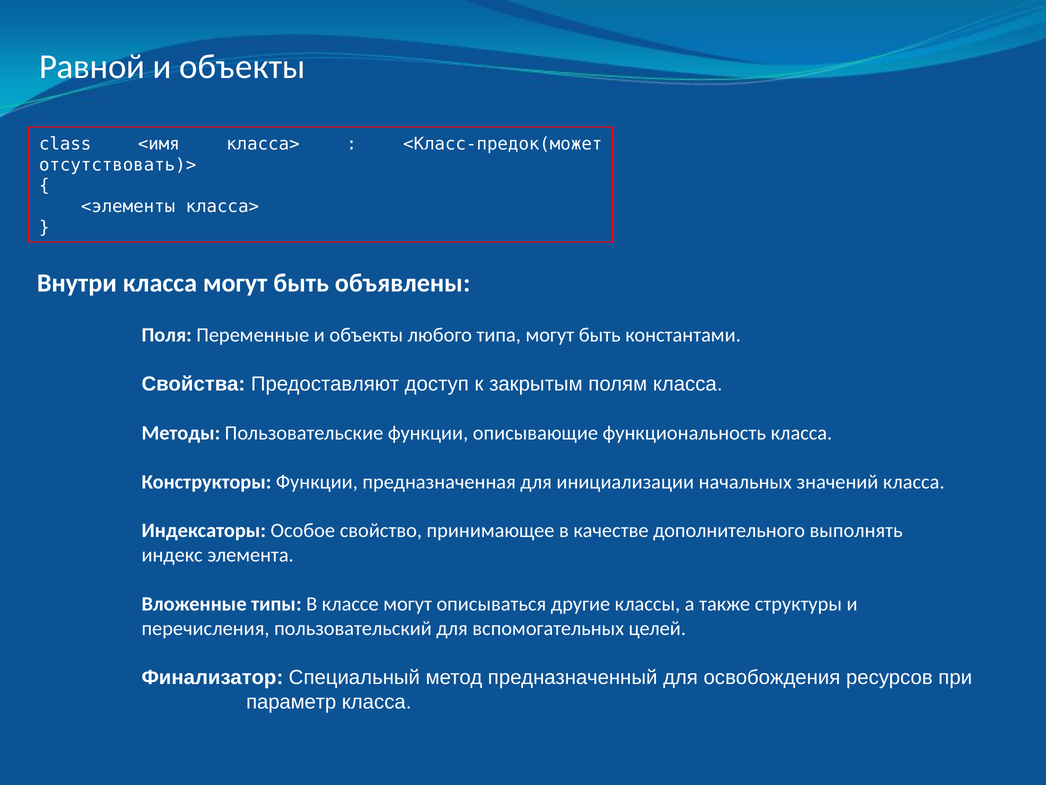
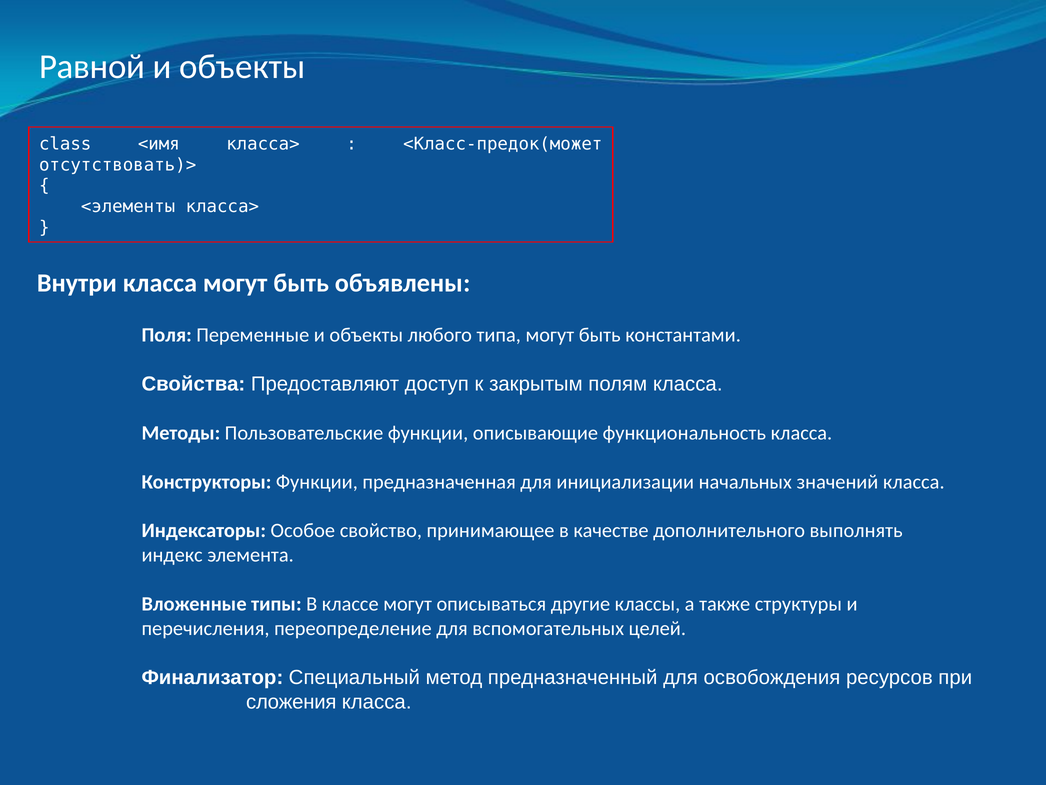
пользовательский: пользовательский -> переопределение (353, 628)
параметр: параметр -> сложения (291, 701)
